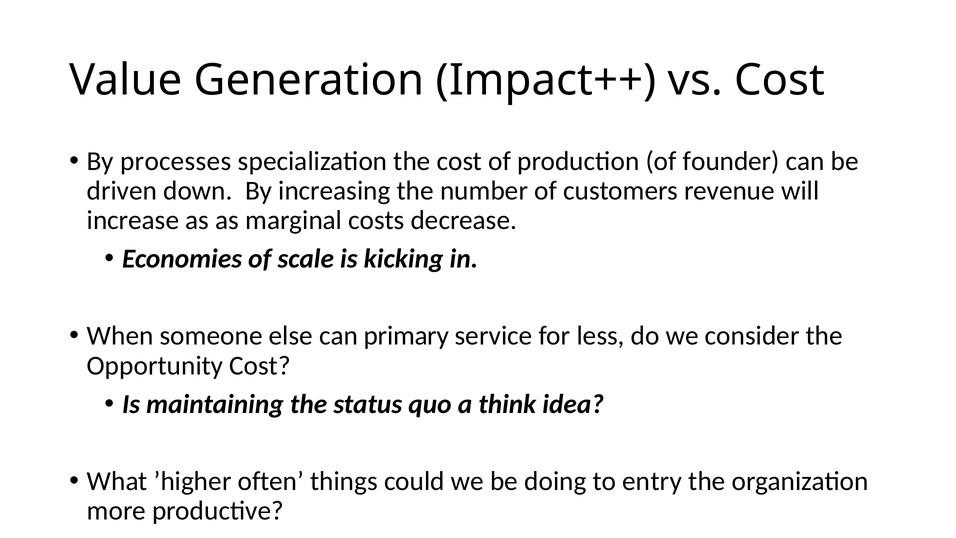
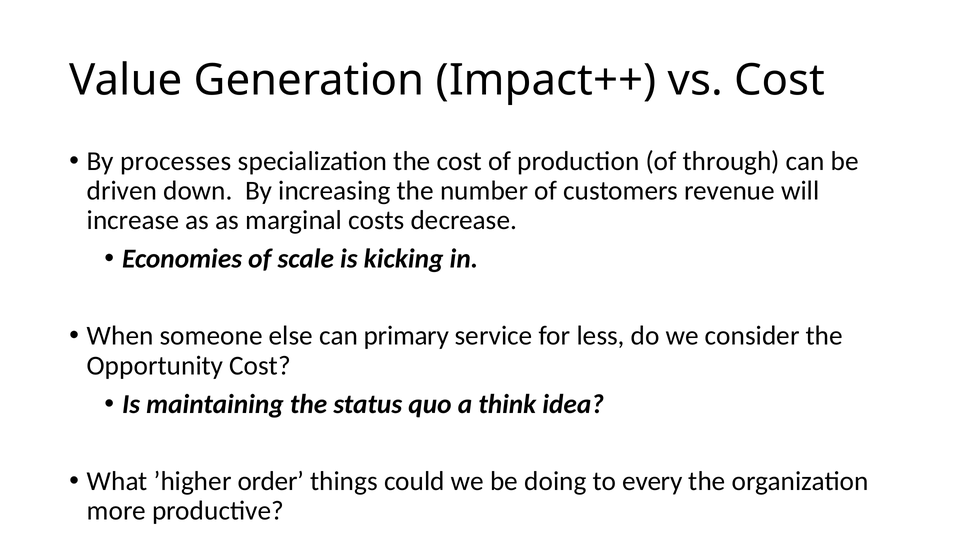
founder: founder -> through (731, 161)
often: often -> order (271, 481)
entry: entry -> every (652, 481)
